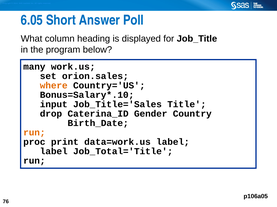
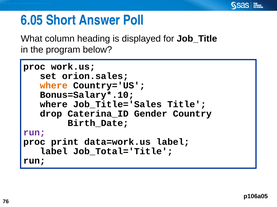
many: many -> proc (34, 67)
input: input -> where (54, 105)
run colour: orange -> purple (34, 133)
